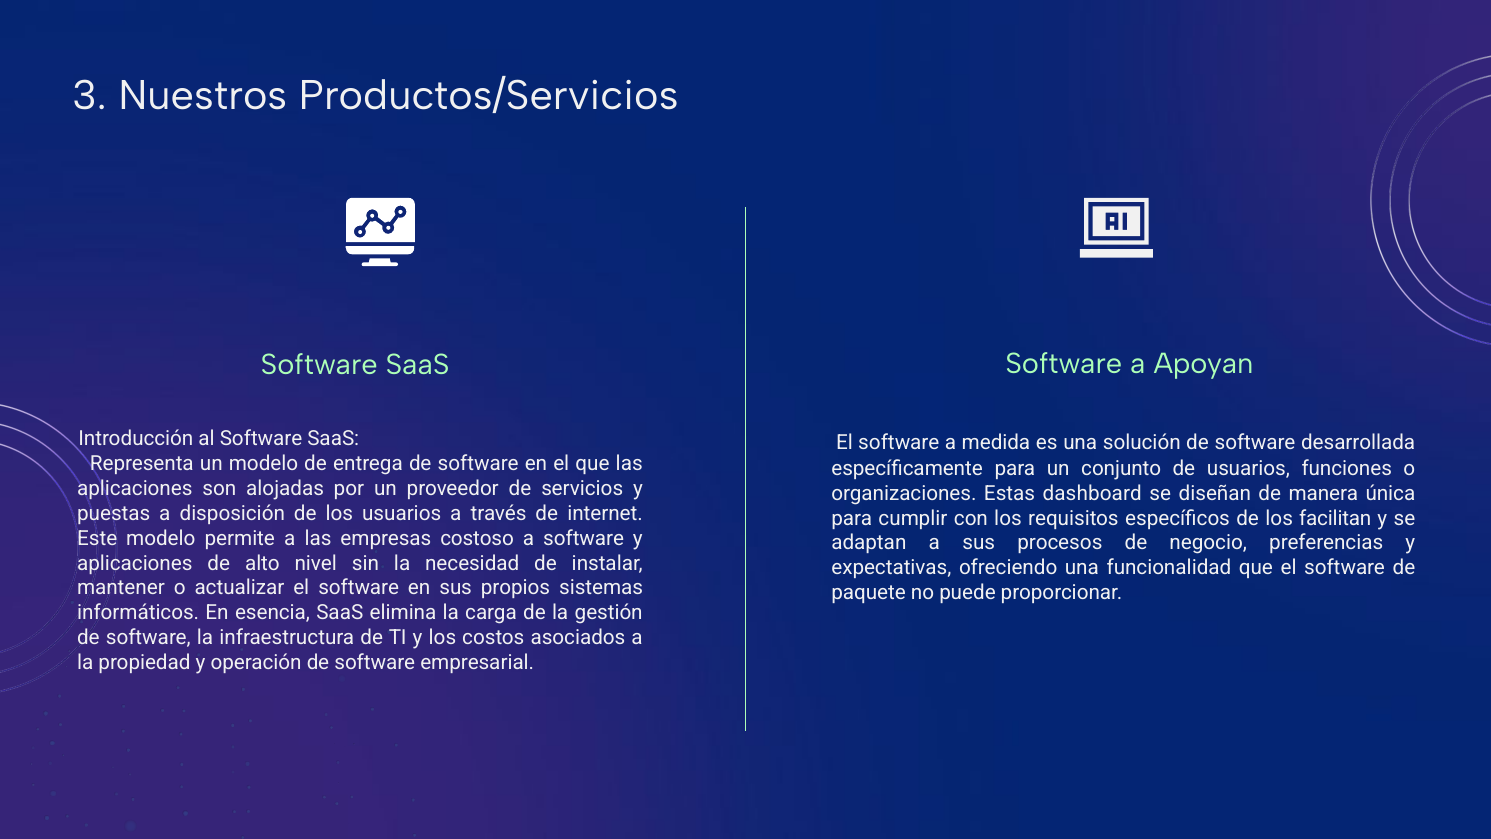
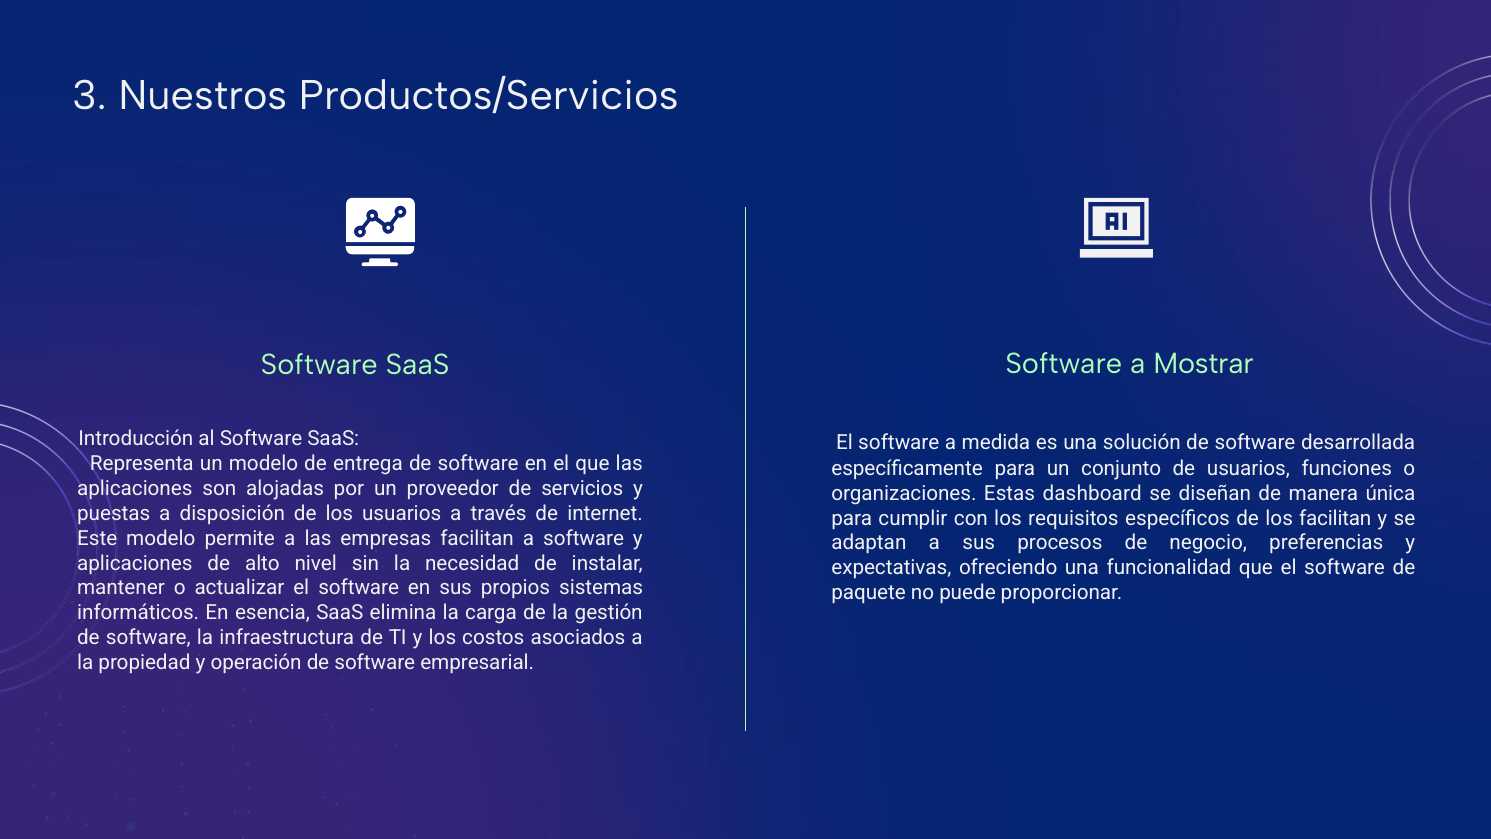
Apoyan: Apoyan -> Mostrar (1204, 364)
empresas costoso: costoso -> facilitan (477, 538)
